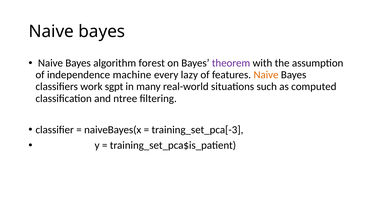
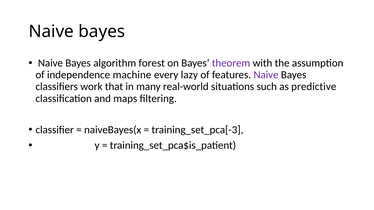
Naive colour: orange -> purple (266, 75)
sgpt: sgpt -> that (114, 87)
computed: computed -> predictive (314, 87)
ntree: ntree -> maps (125, 99)
